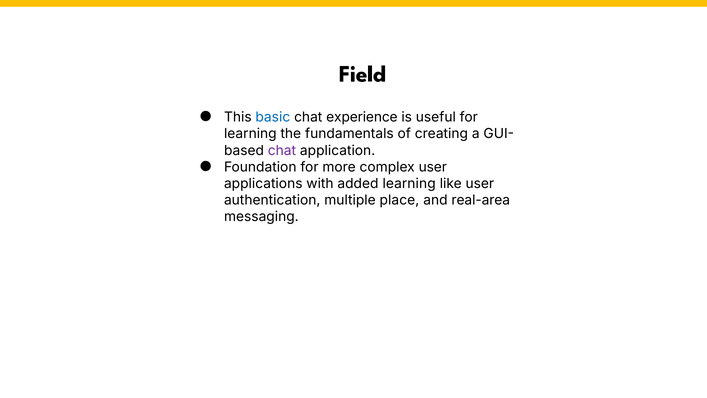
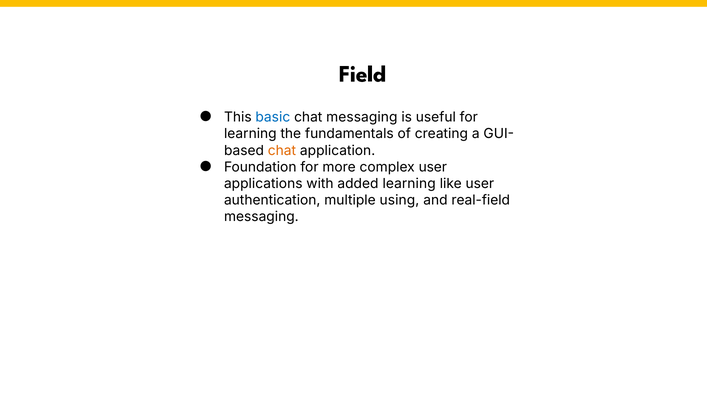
chat experience: experience -> messaging (362, 117)
chat colour: purple -> orange (282, 150)
place: place -> using (399, 200)
real-area: real-area -> real-field (481, 200)
